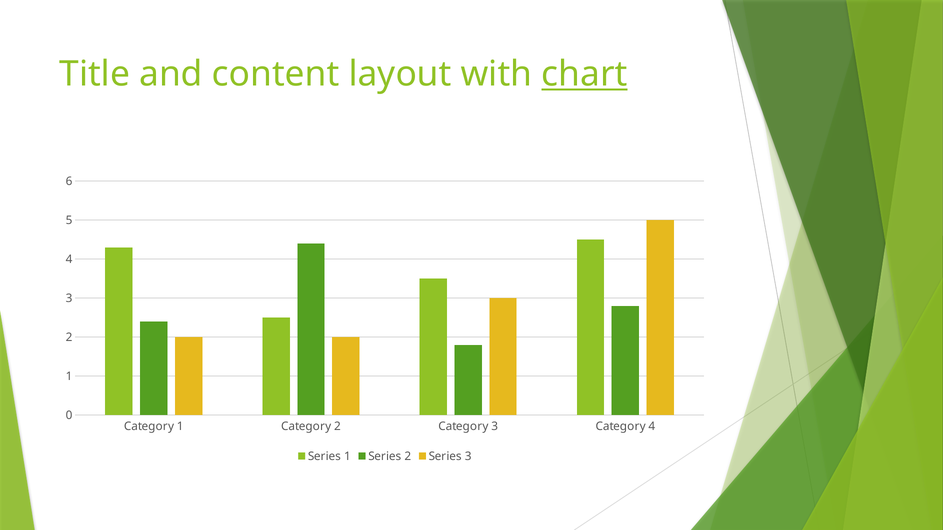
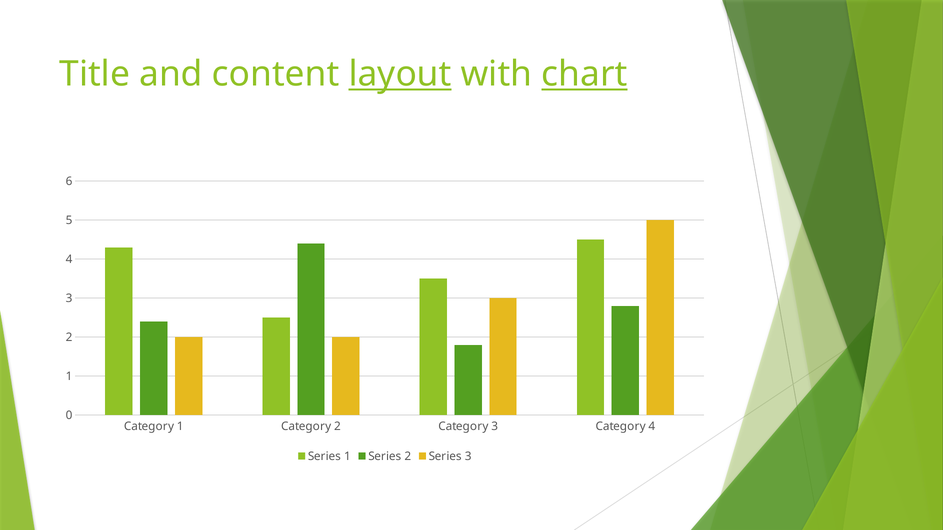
layout underline: none -> present (400, 74)
